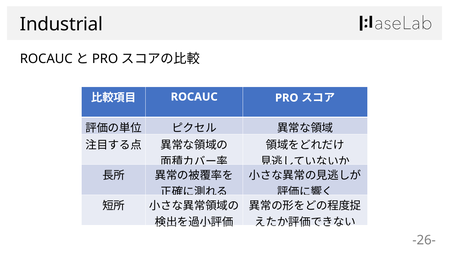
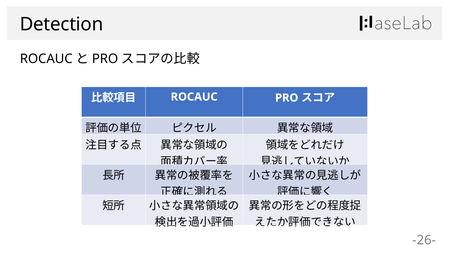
Industrial: Industrial -> Detection (62, 24)
